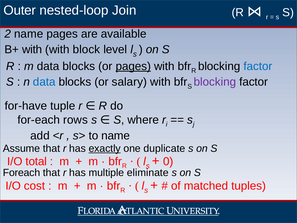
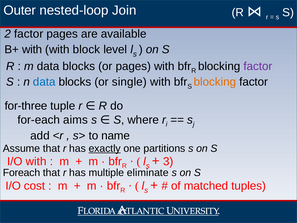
2 name: name -> factor (29, 34)
pages underline: present -> none (133, 66)
factor colour: blue -> purple (258, 66)
salary: salary -> single (129, 82)
blocking colour: purple -> orange (215, 82)
for-have: for-have -> for-three (26, 106)
rows: rows -> aims (75, 120)
duplicate: duplicate -> partitions (164, 148)
I/O total: total -> with (36, 161)
0: 0 -> 3 (168, 161)
